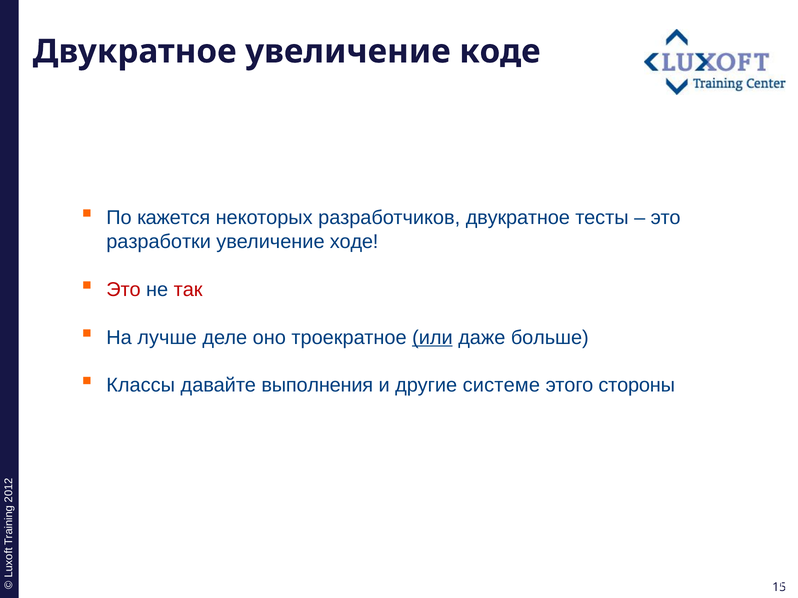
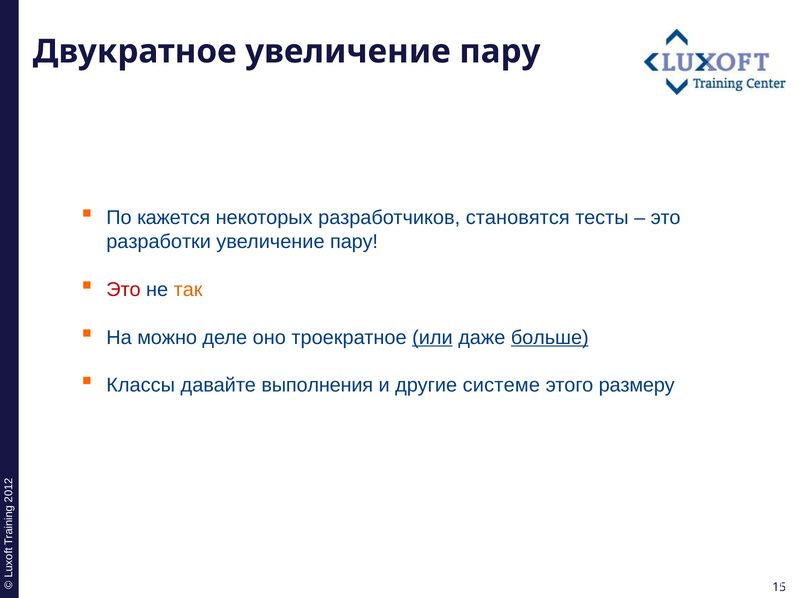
Двукратное увеличение коде: коде -> пару (500, 52)
разработчиков двукратное: двукратное -> становятся (518, 218)
ходе: ходе -> пару (354, 242)
так colour: red -> orange (188, 290)
лучше: лучше -> можно (167, 338)
больше underline: none -> present (550, 338)
стороны: стороны -> размеру (637, 386)
